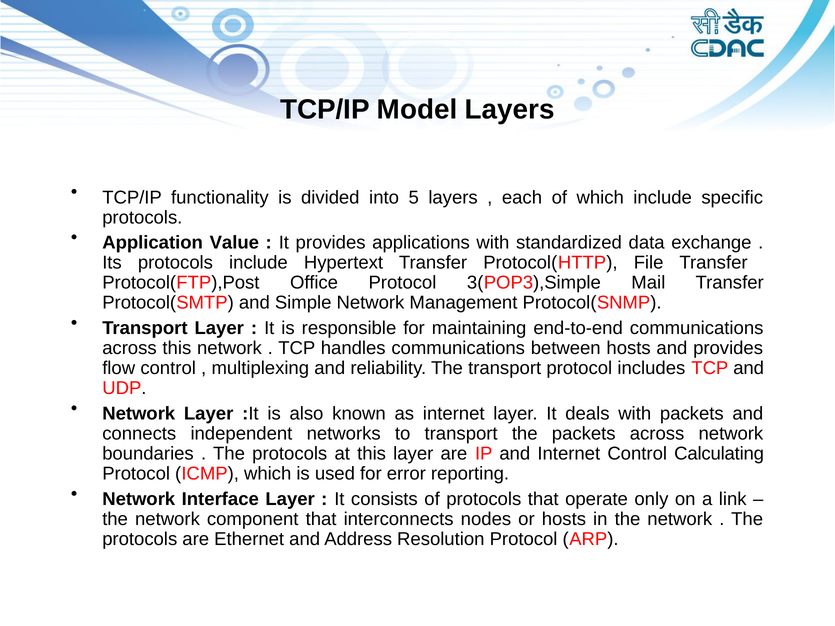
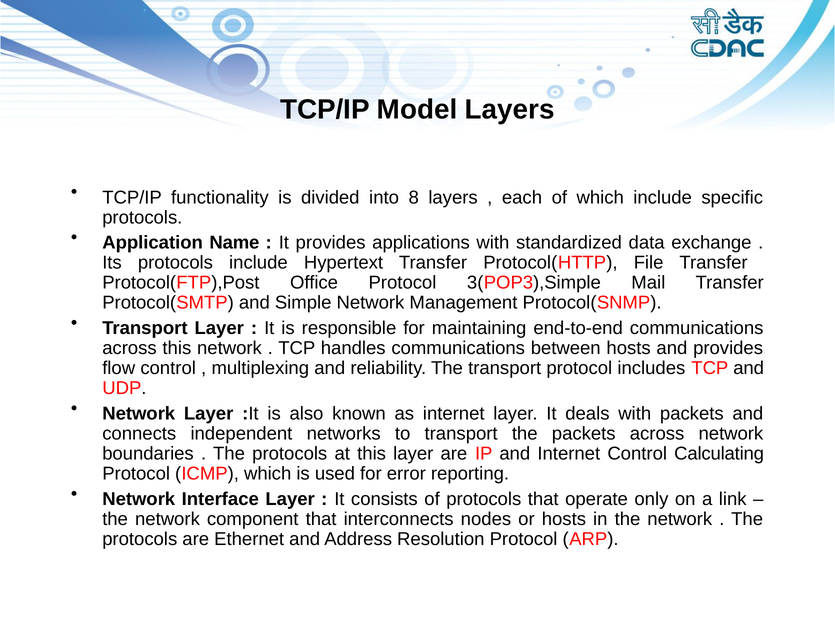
5: 5 -> 8 (414, 198)
Value: Value -> Name (234, 243)
